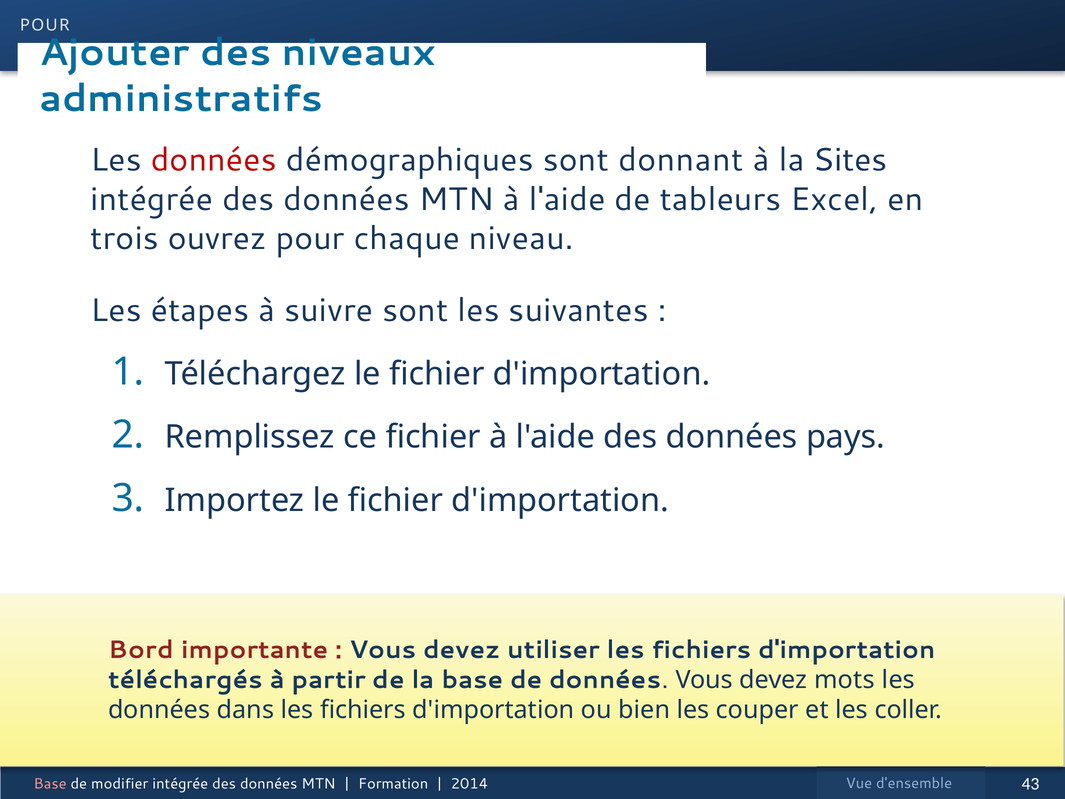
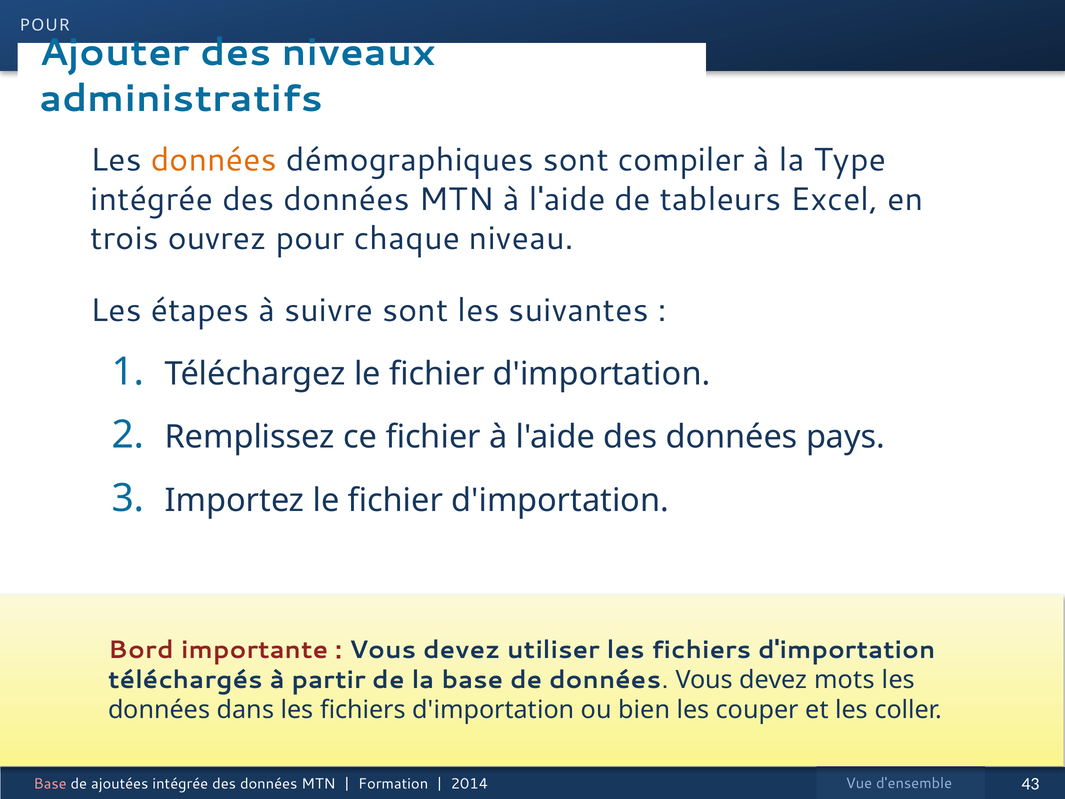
données colour: red -> orange (214, 160)
donnant: donnant -> compiler (681, 160)
Sites: Sites -> Type (850, 160)
modifier: modifier -> ajoutées (120, 783)
